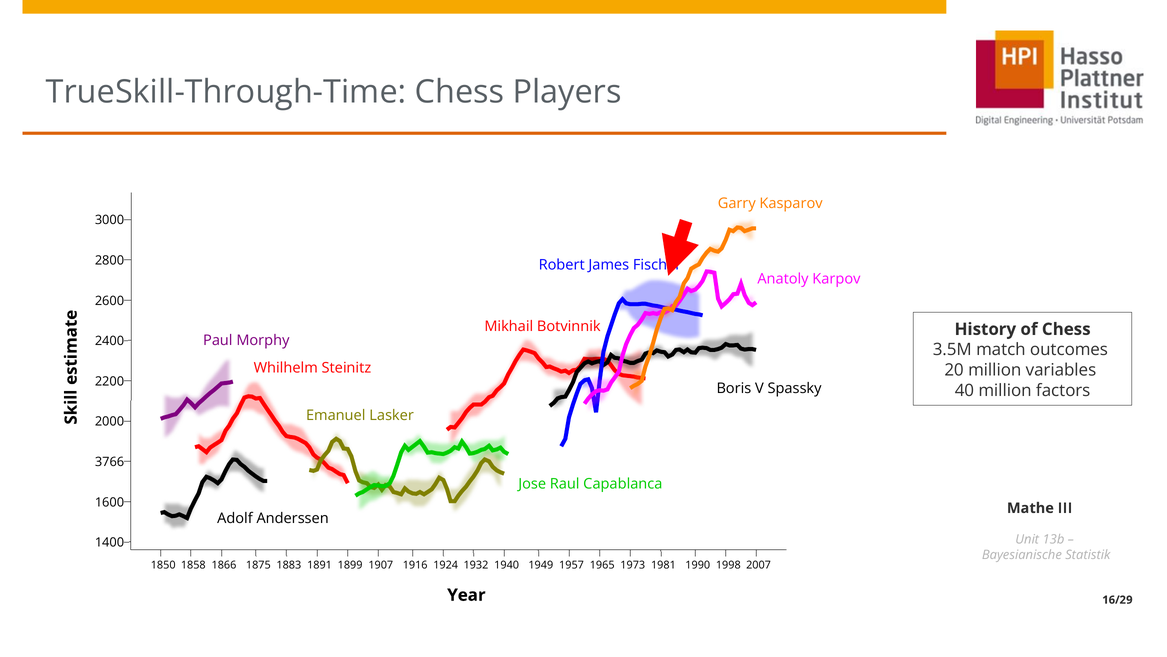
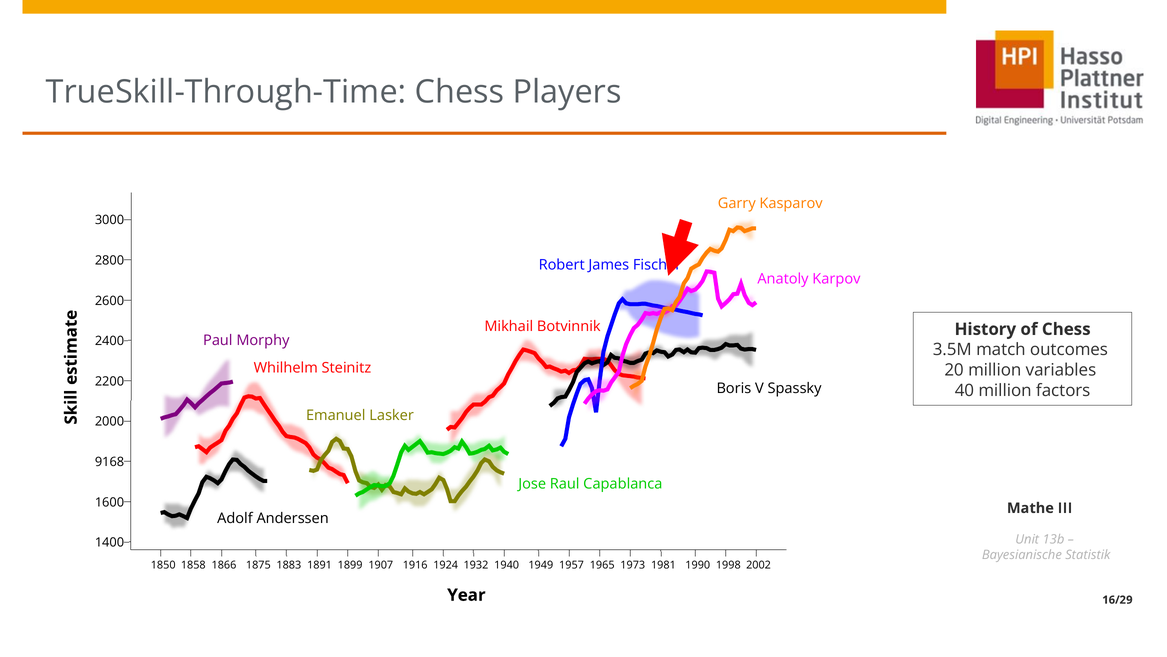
3766: 3766 -> 9168 (110, 462)
2007: 2007 -> 2002 (759, 565)
